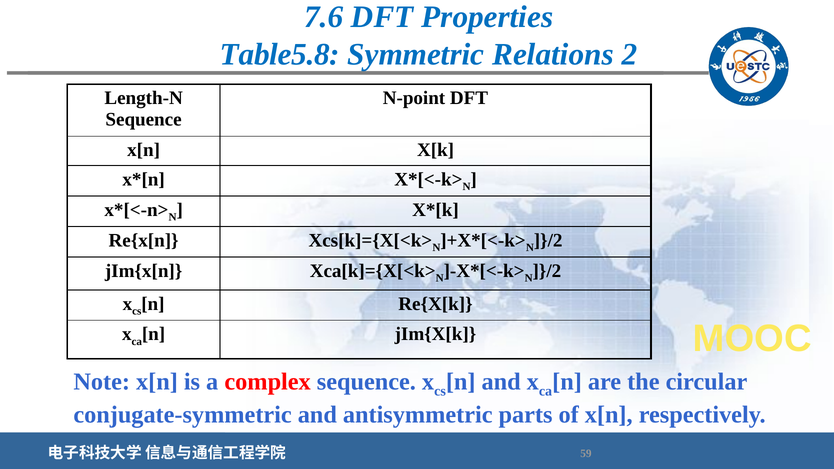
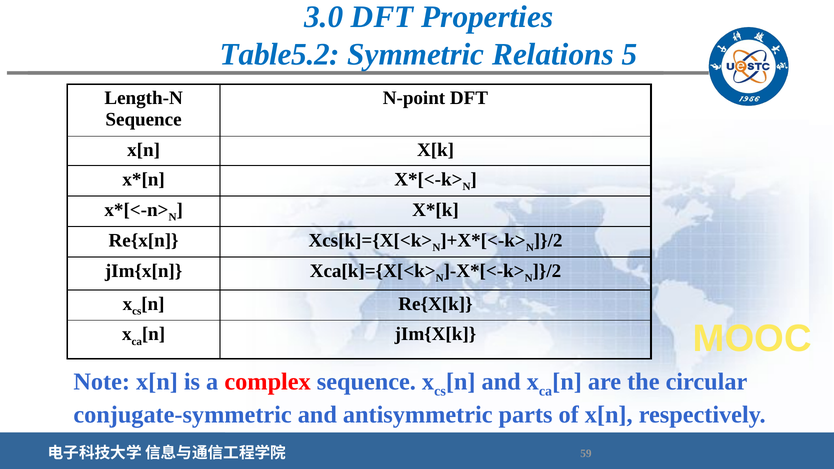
7.6: 7.6 -> 3.0 (324, 17)
Table5.8: Table5.8 -> Table5.2 (280, 54)
2: 2 -> 5 (629, 54)
